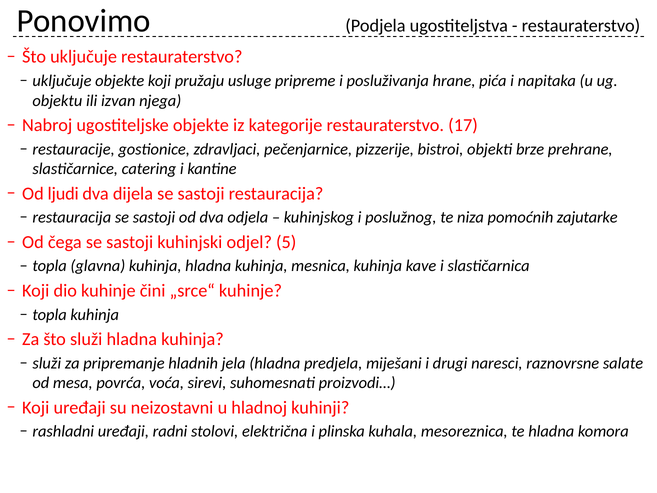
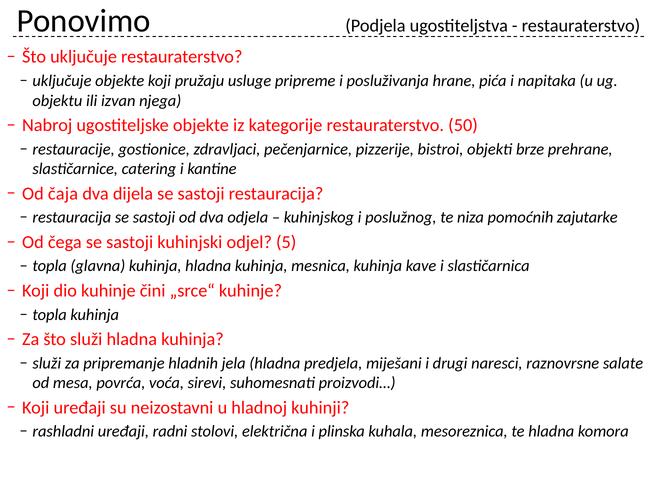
17: 17 -> 50 (463, 125)
ljudi: ljudi -> čaja (63, 193)
